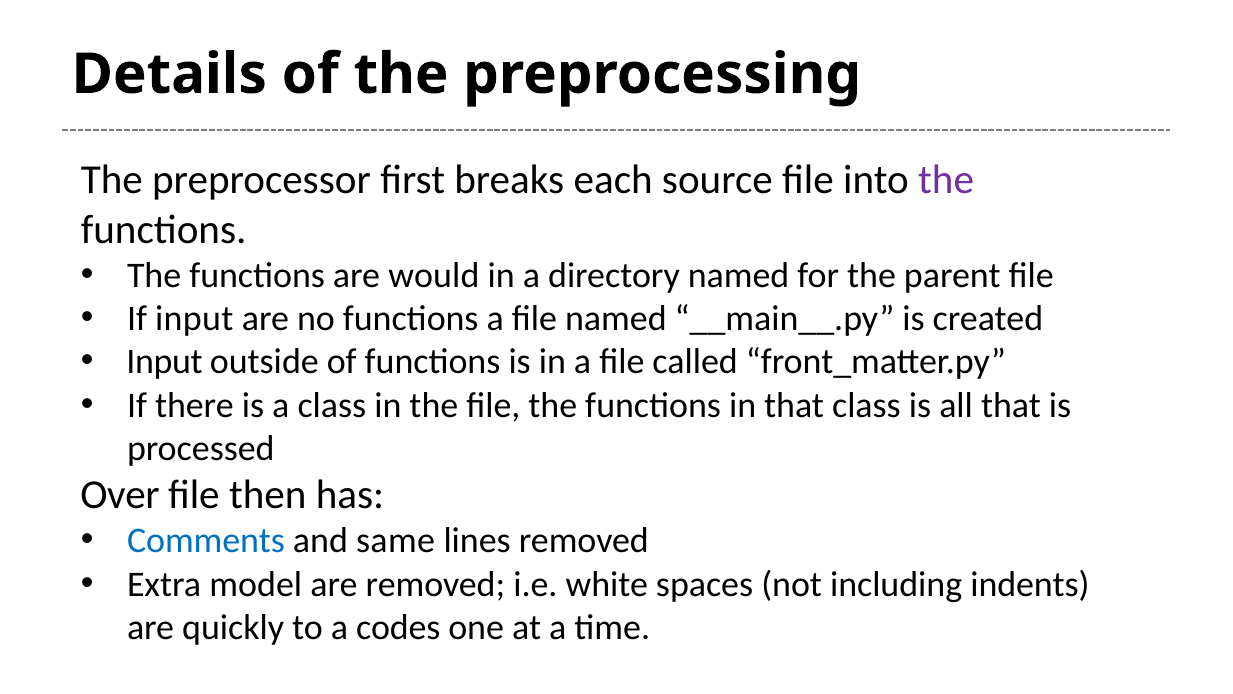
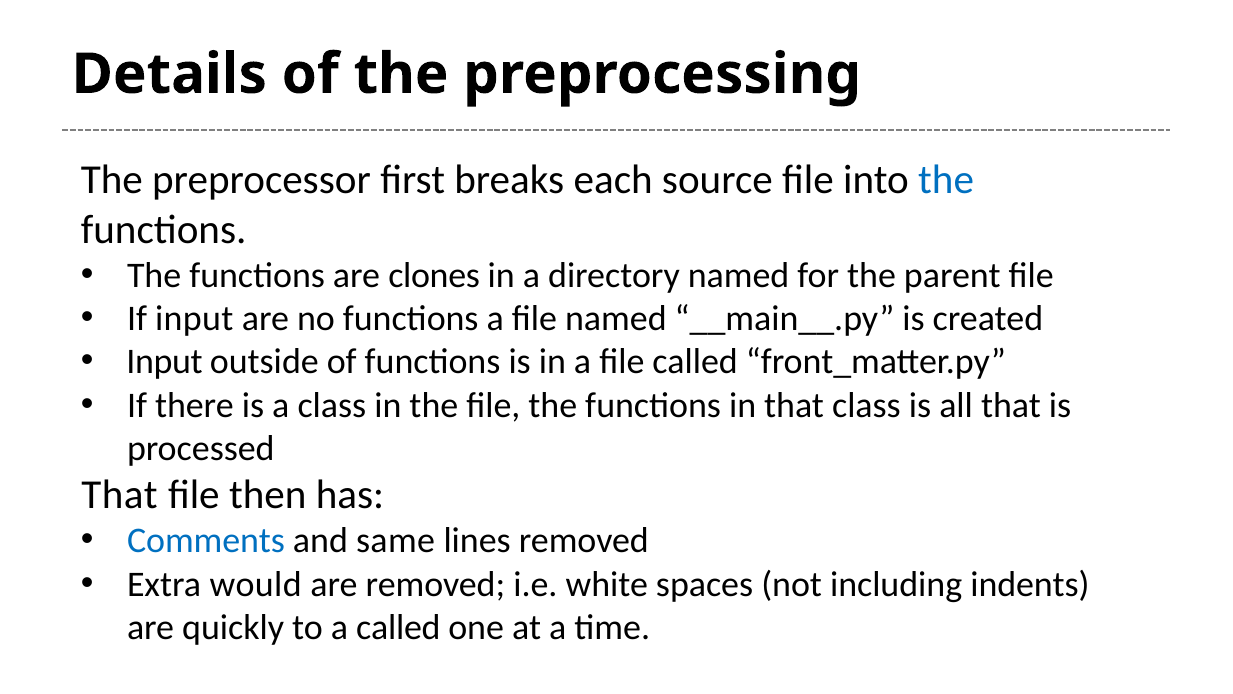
the colour: purple -> blue (946, 180)
would: would -> clones (434, 275)
Over: Over -> That (120, 495)
model: model -> would (256, 584)
a codes: codes -> called (398, 627)
